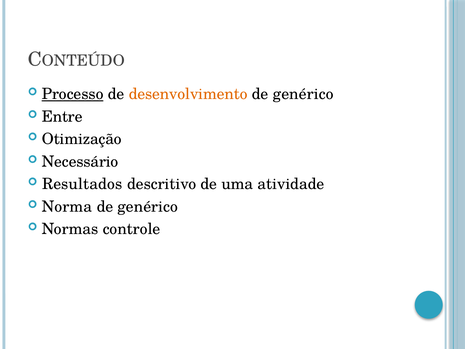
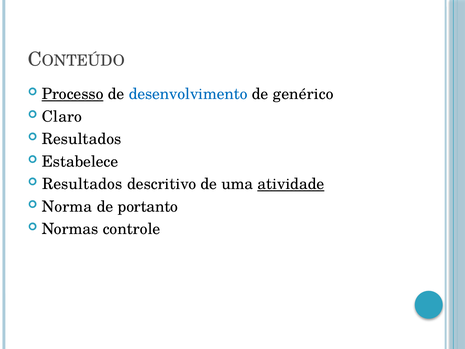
desenvolvimento colour: orange -> blue (188, 94)
Entre: Entre -> Claro (62, 117)
Otimização: Otimização -> Resultados (82, 139)
Necessário: Necessário -> Estabelece (80, 161)
atividade underline: none -> present (291, 184)
genérico: genérico -> portanto (148, 206)
